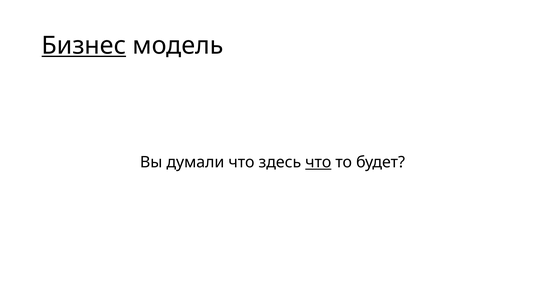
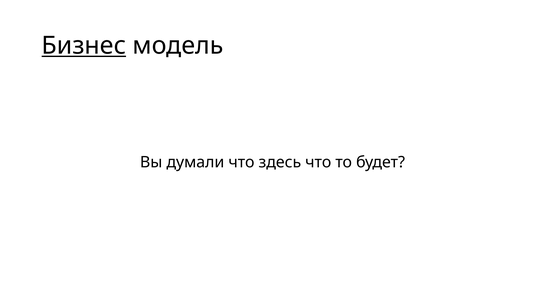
что underline: present -> none (318, 163)
